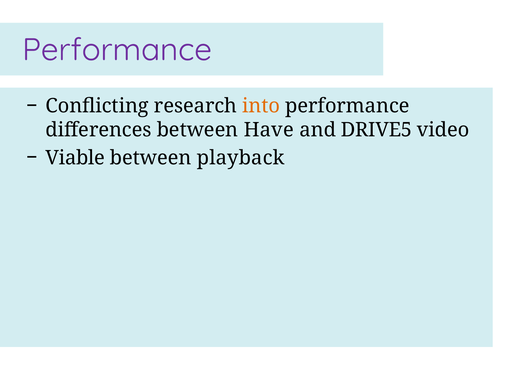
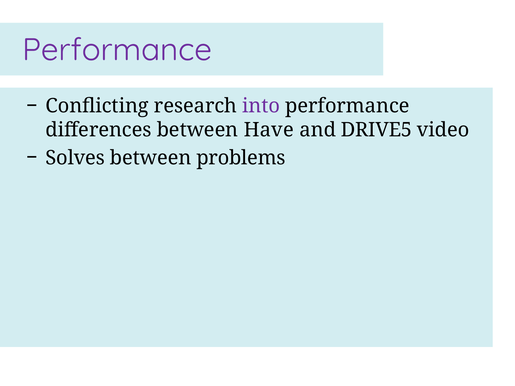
into colour: orange -> purple (261, 106)
Viable: Viable -> Solves (75, 158)
playback: playback -> problems (241, 158)
